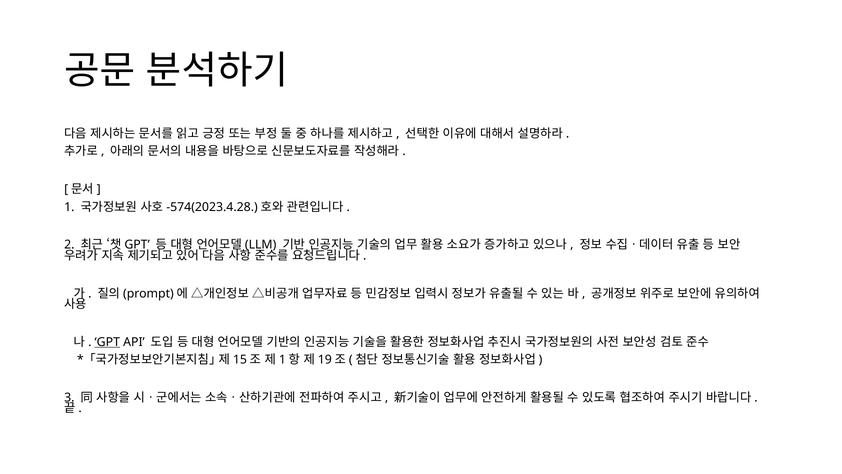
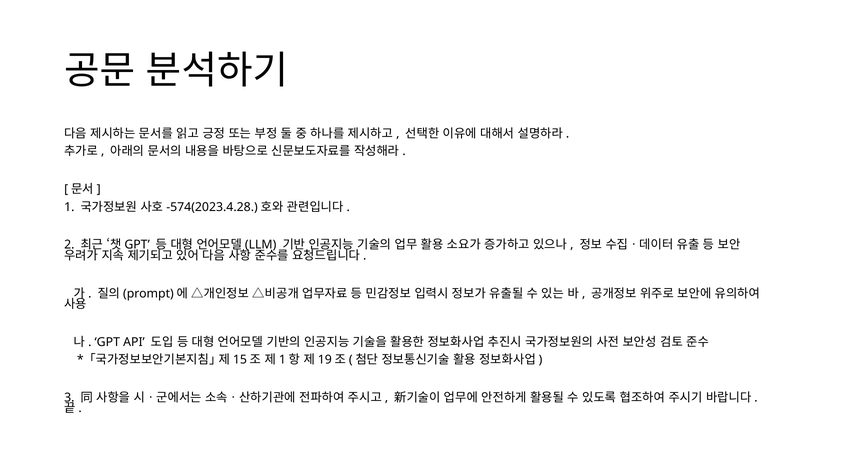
GPT underline: present -> none (107, 342)
